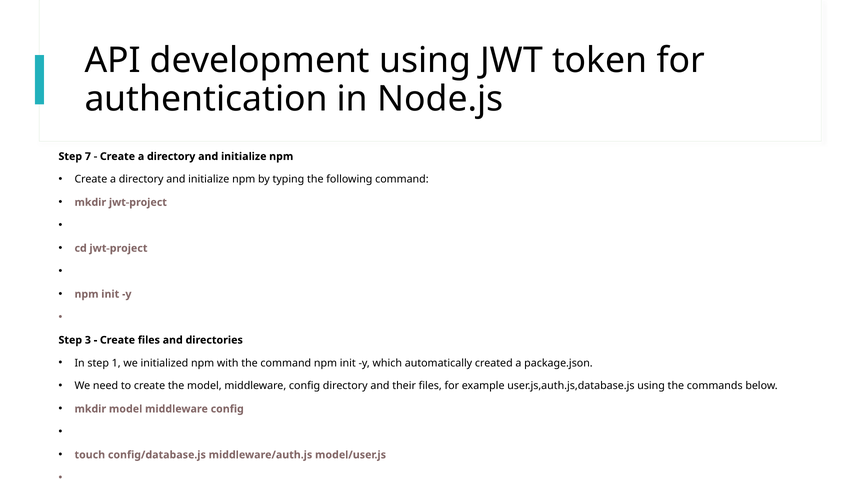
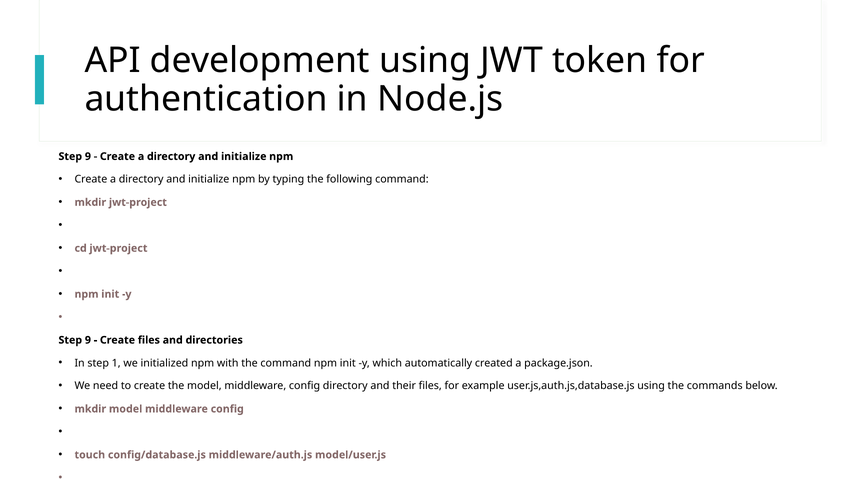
7: 7 -> 9 (88, 157)
3: 3 -> 9 (88, 340)
